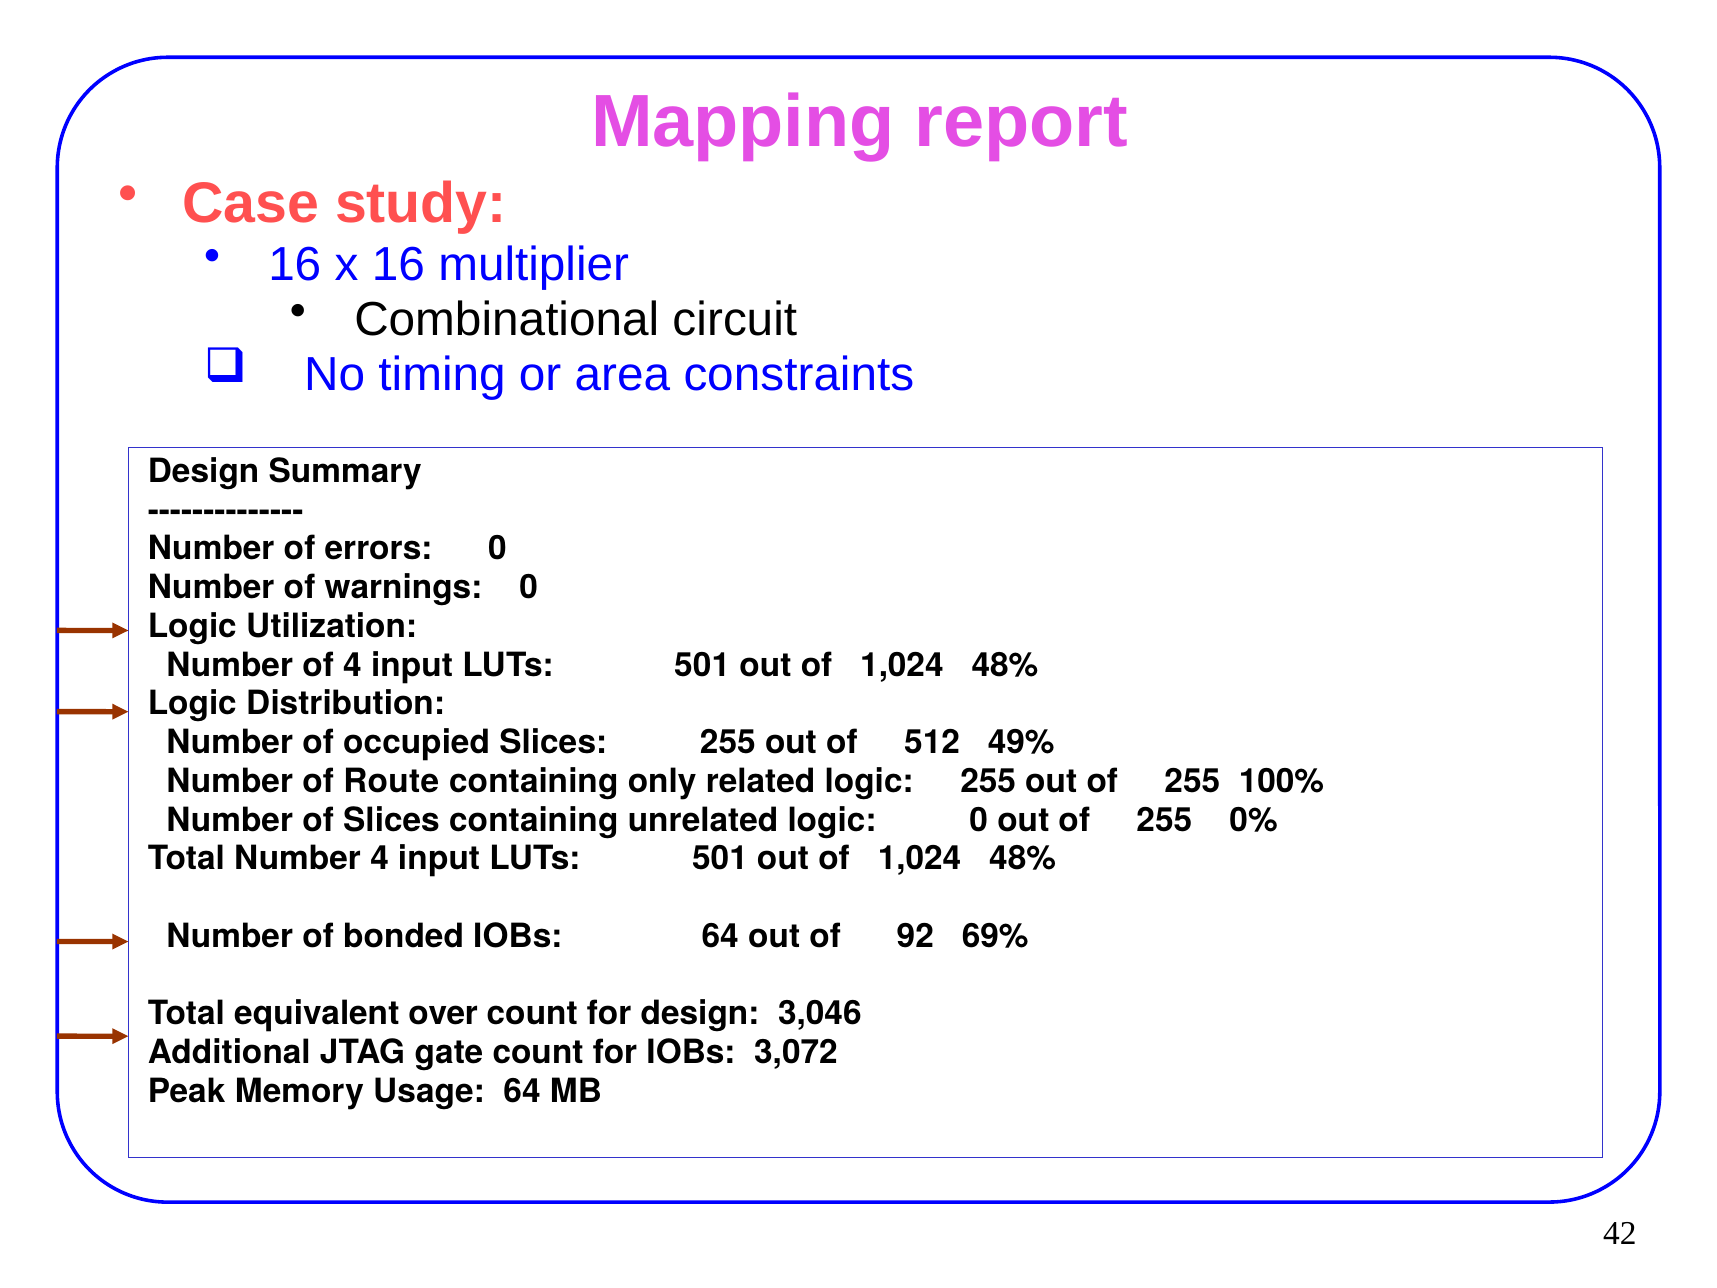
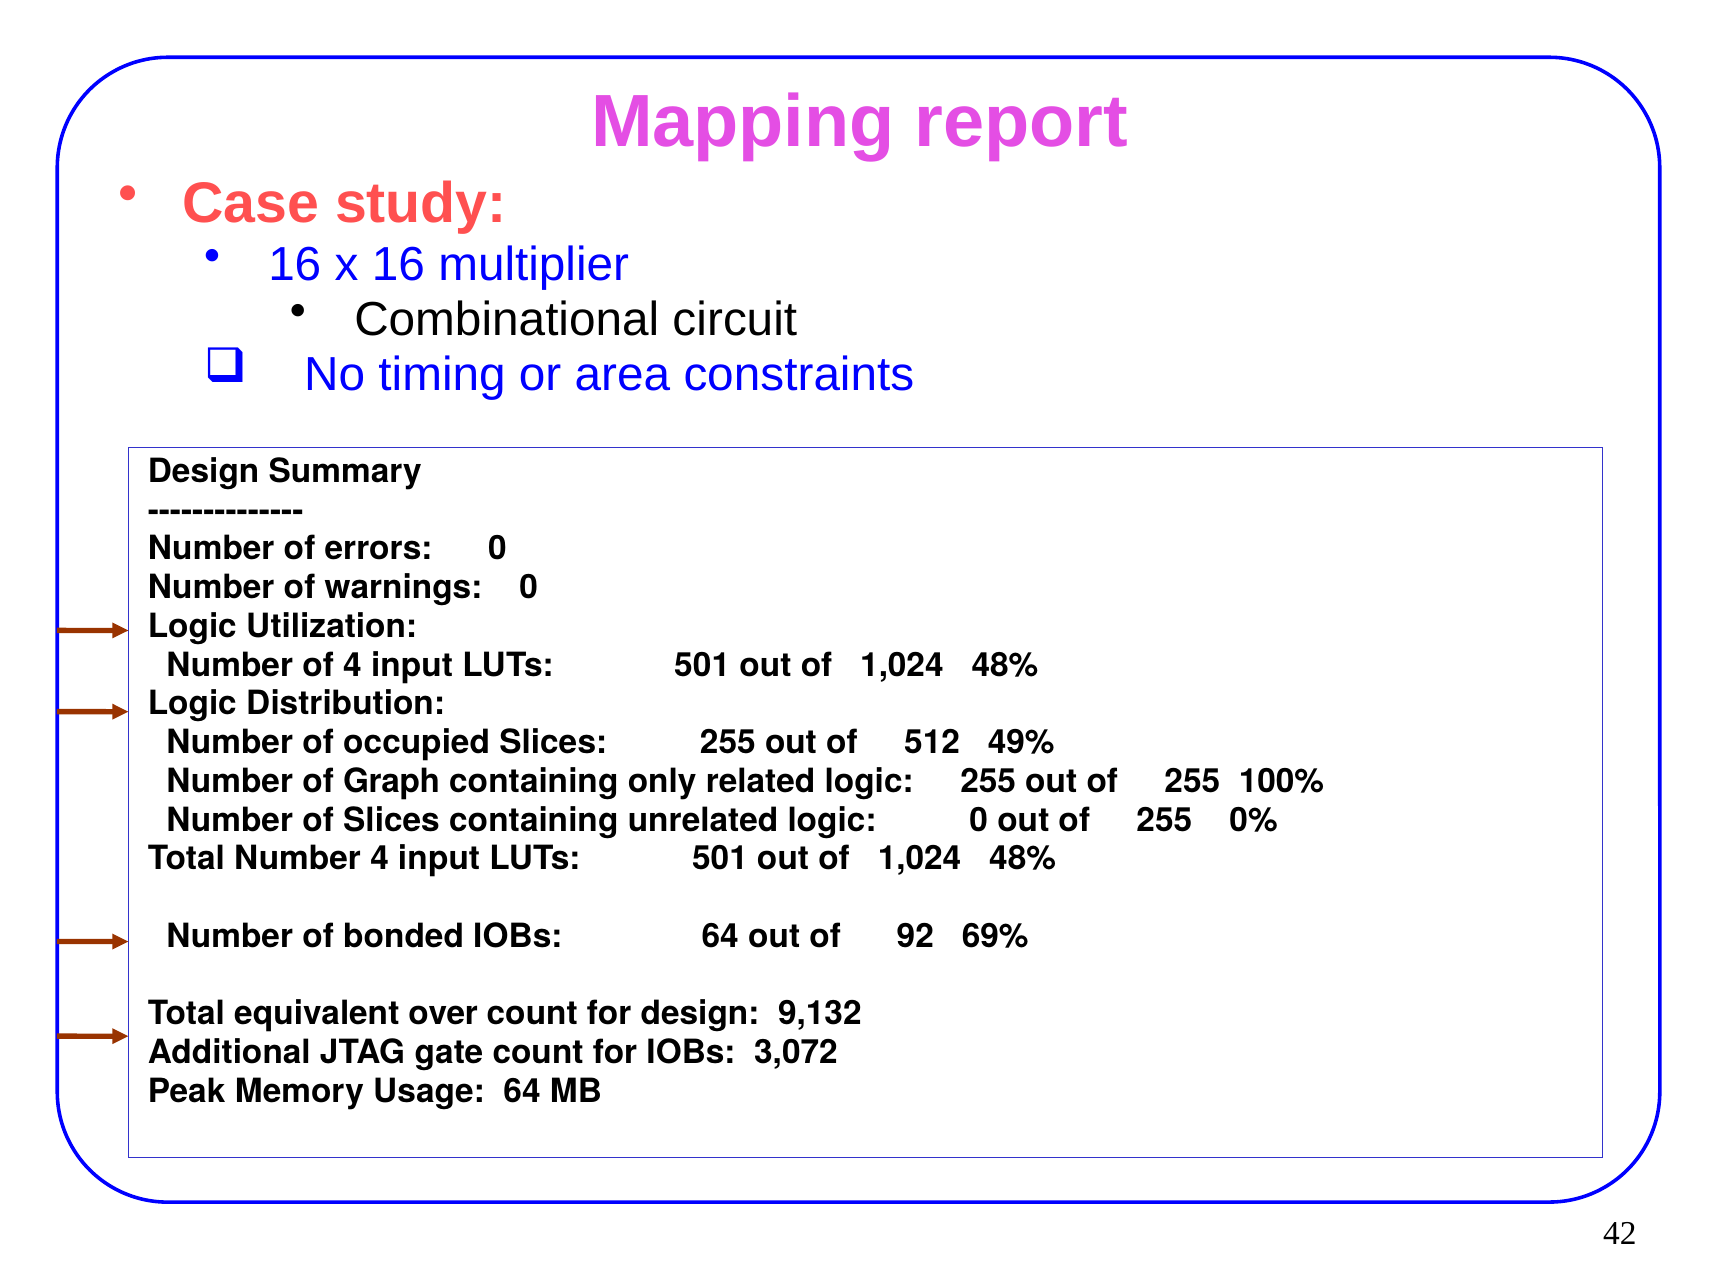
Route: Route -> Graph (392, 781)
3,046: 3,046 -> 9,132 (820, 1014)
